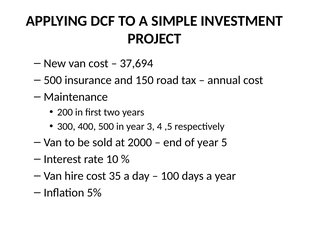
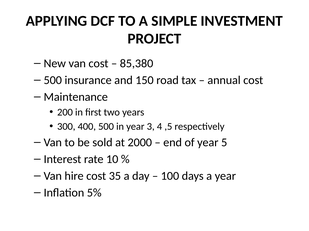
37,694: 37,694 -> 85,380 (137, 64)
